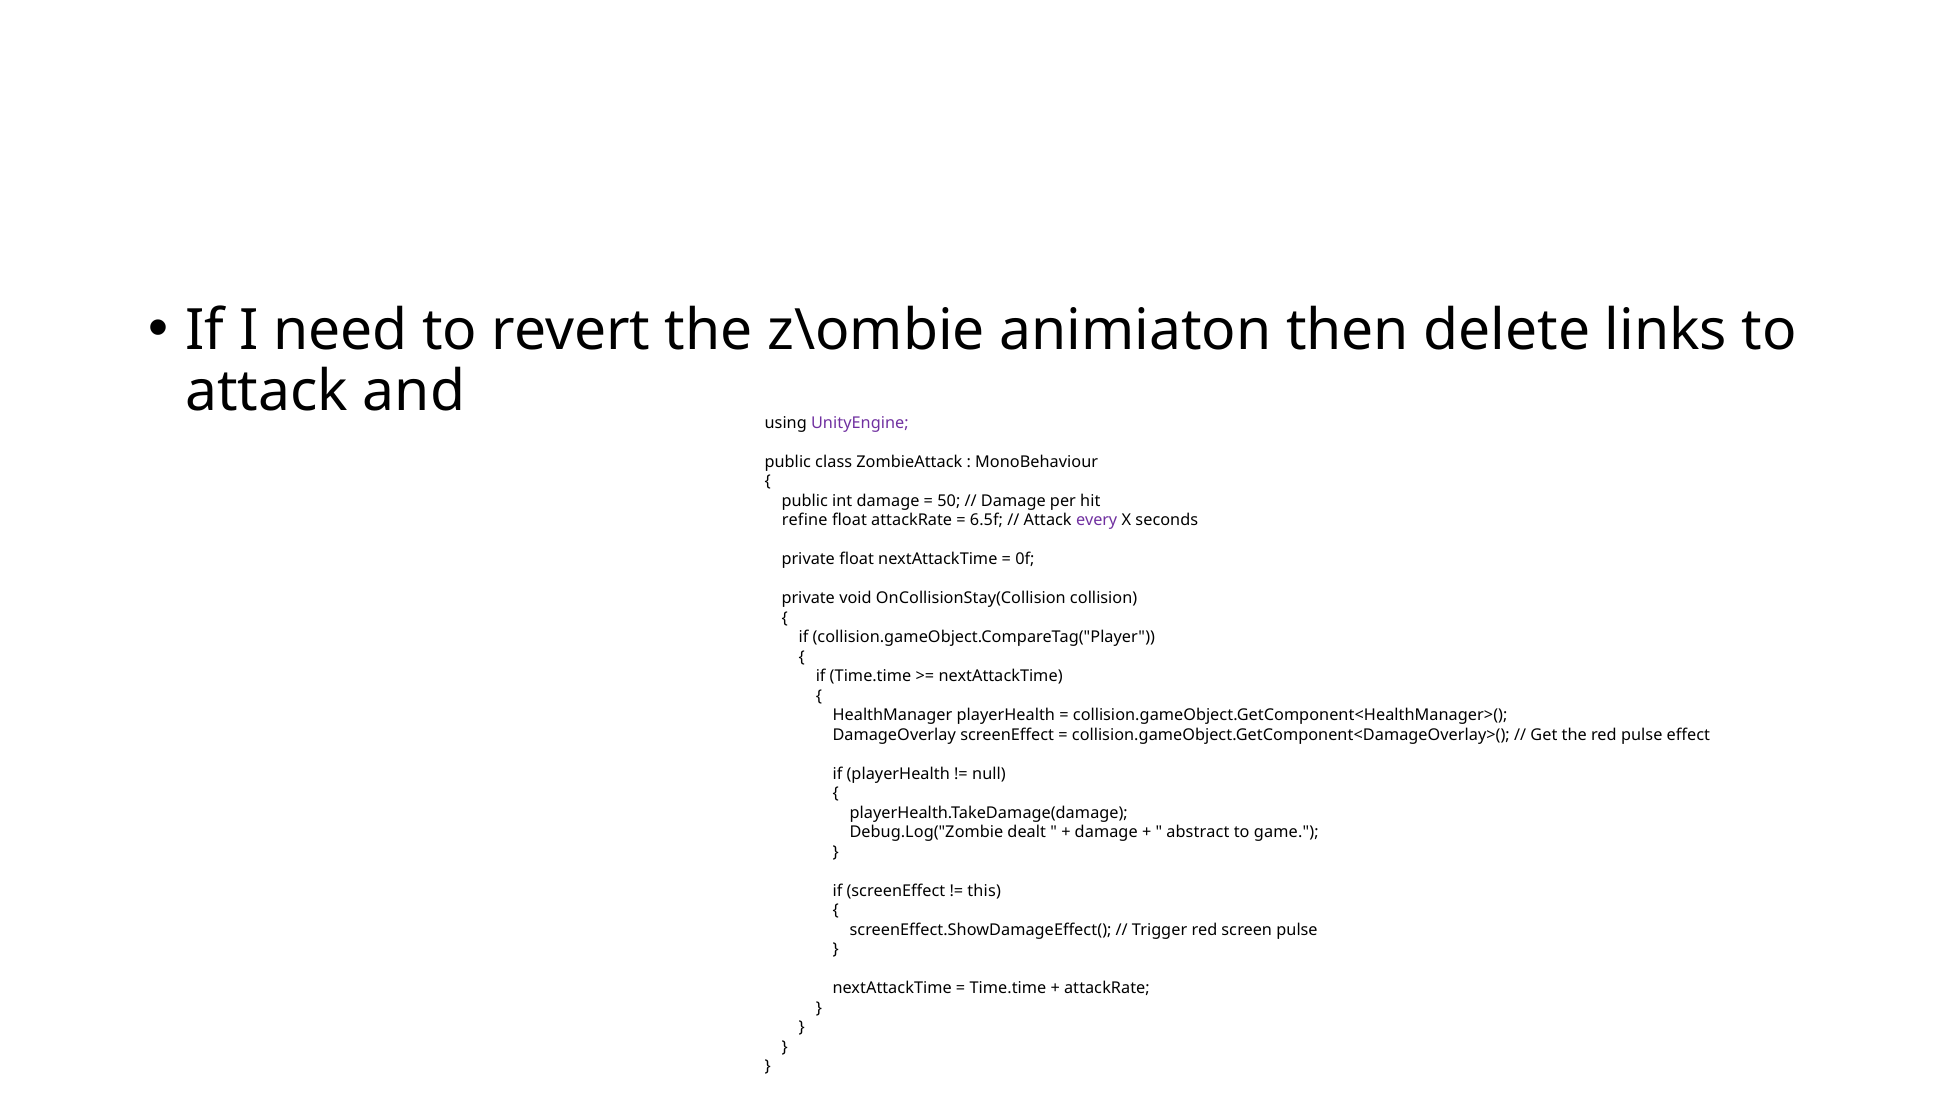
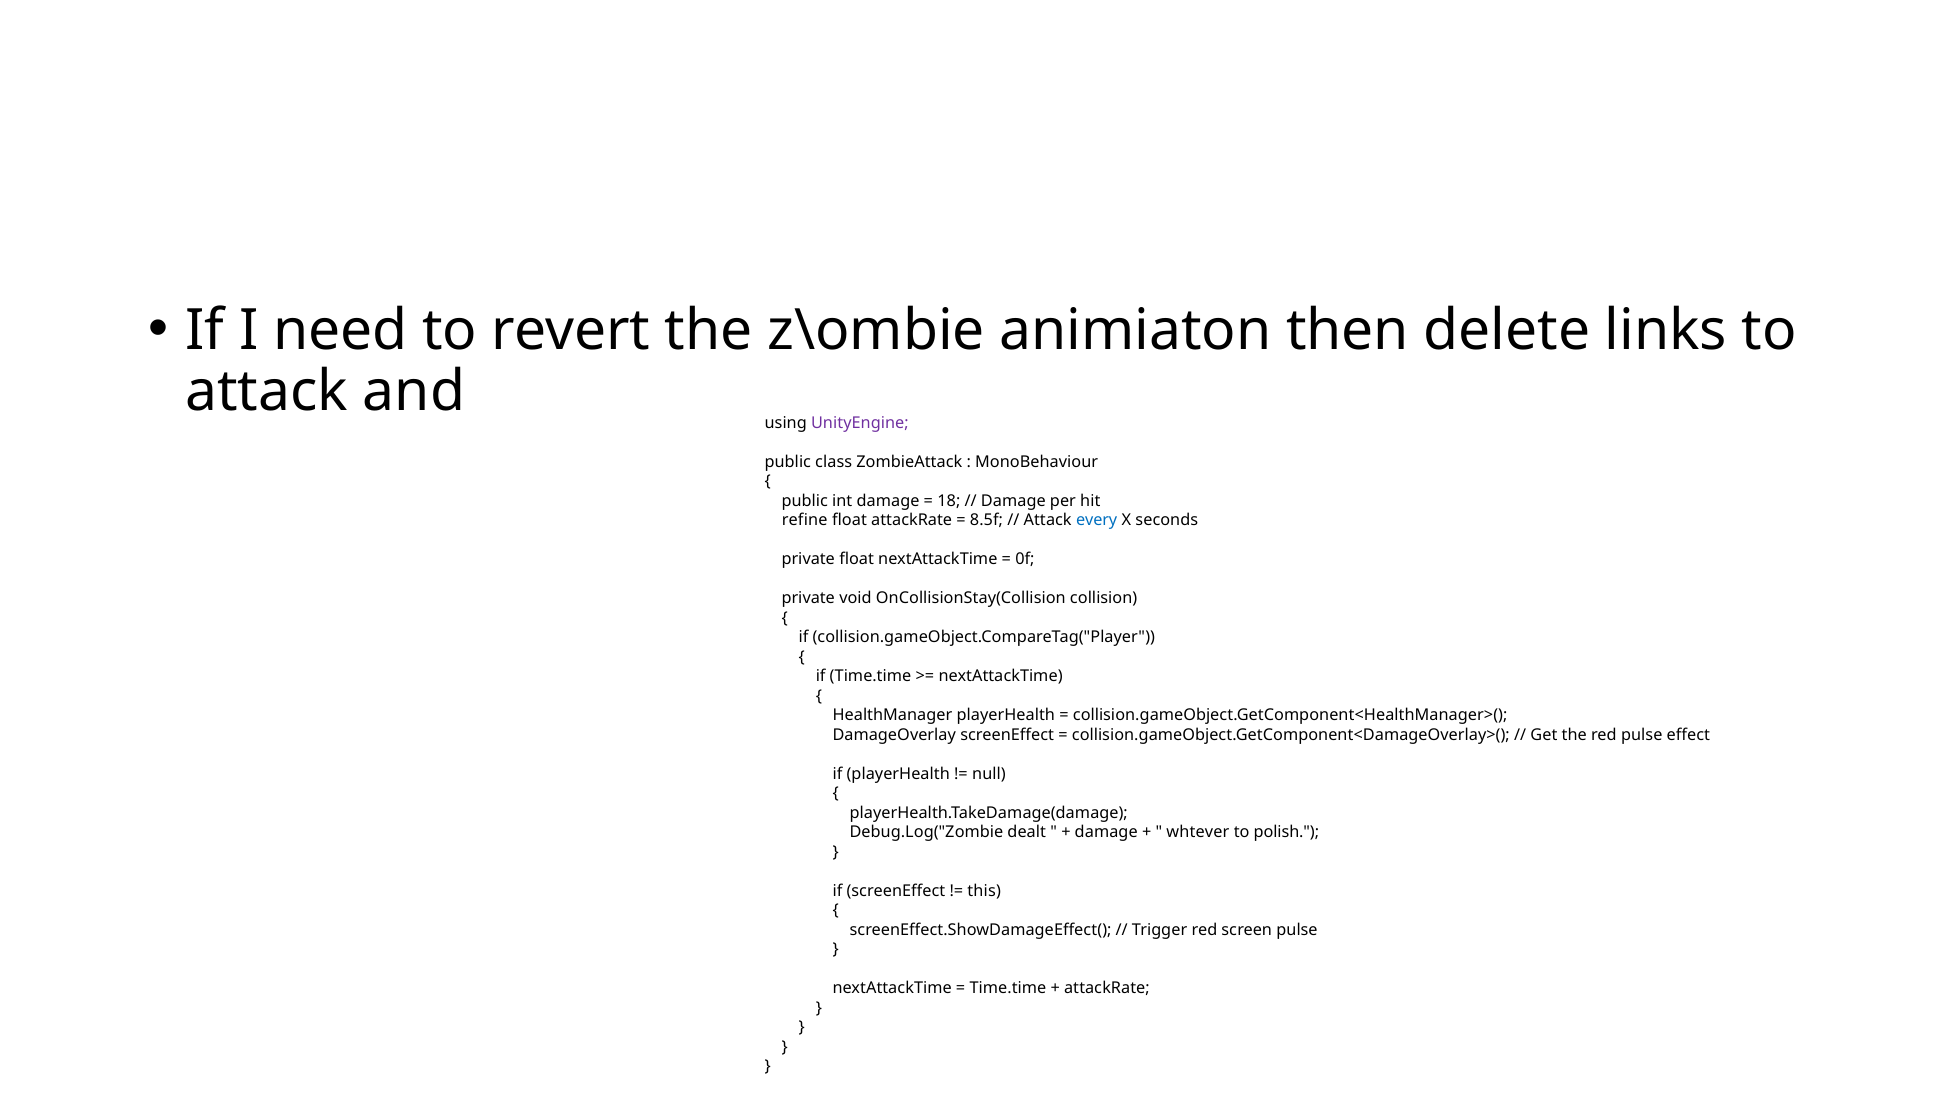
50: 50 -> 18 (949, 501)
6.5f: 6.5f -> 8.5f (987, 520)
every colour: purple -> blue (1097, 520)
abstract: abstract -> whtever (1198, 832)
game: game -> polish (1286, 832)
